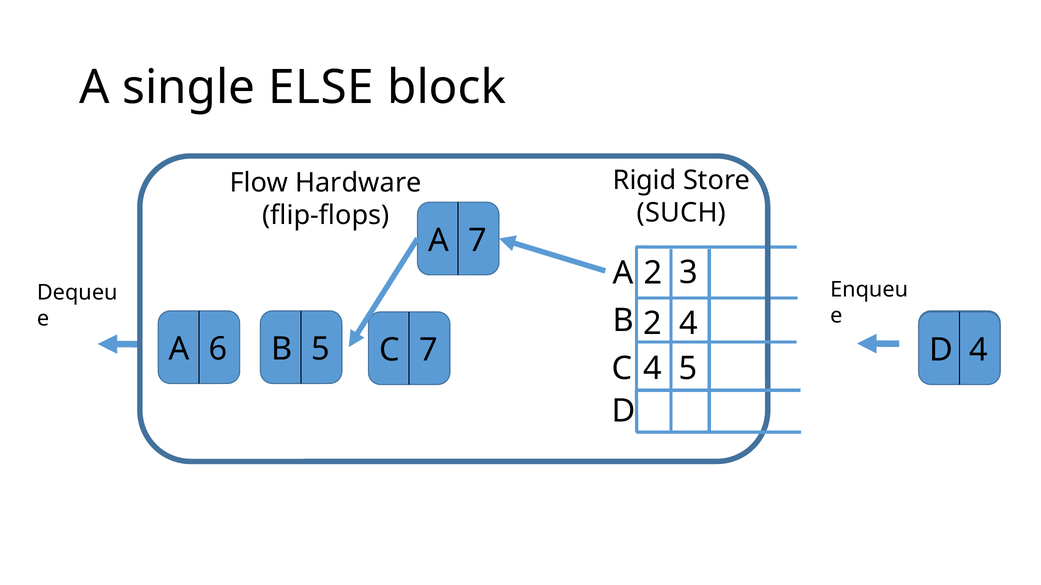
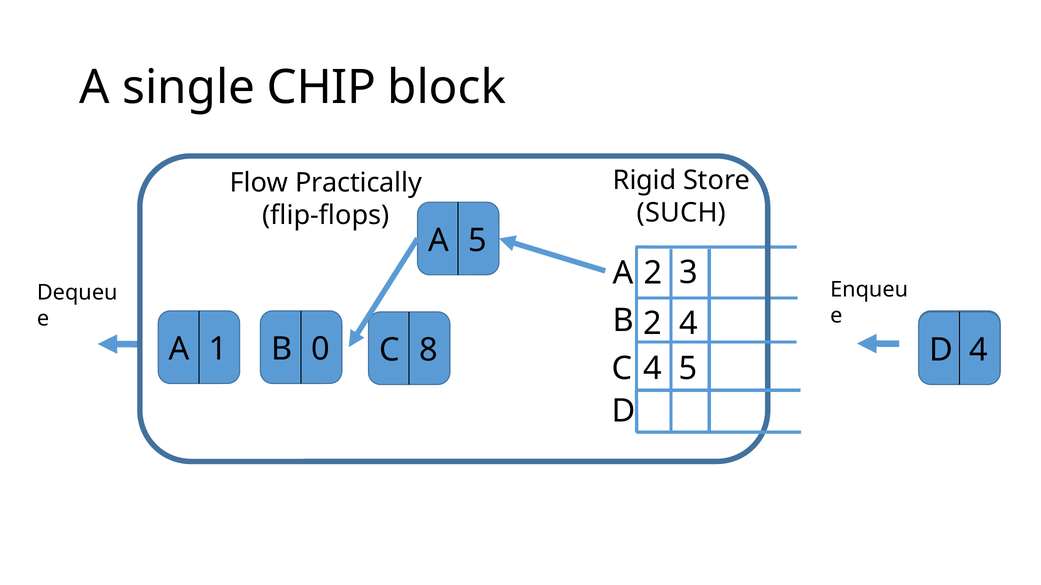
ELSE: ELSE -> CHIP (321, 87)
Hardware: Hardware -> Practically (358, 183)
A 7: 7 -> 5 (477, 241)
A 6: 6 -> 1 (218, 349)
B 5: 5 -> 0 (320, 349)
C 7: 7 -> 8 (428, 350)
